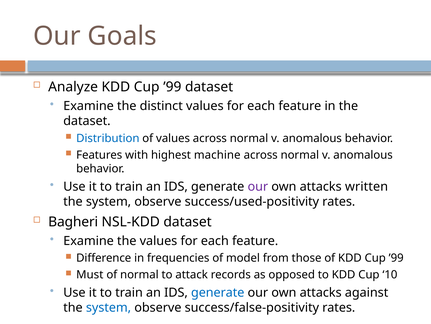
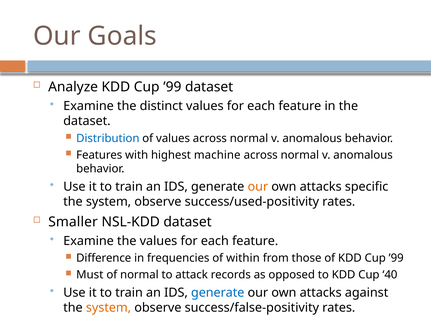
our colour: purple -> orange (258, 186)
written: written -> specific (367, 186)
Bagheri: Bagheri -> Smaller (73, 221)
model: model -> within (243, 258)
10: 10 -> 40 (390, 274)
system colour: blue -> orange (109, 307)
